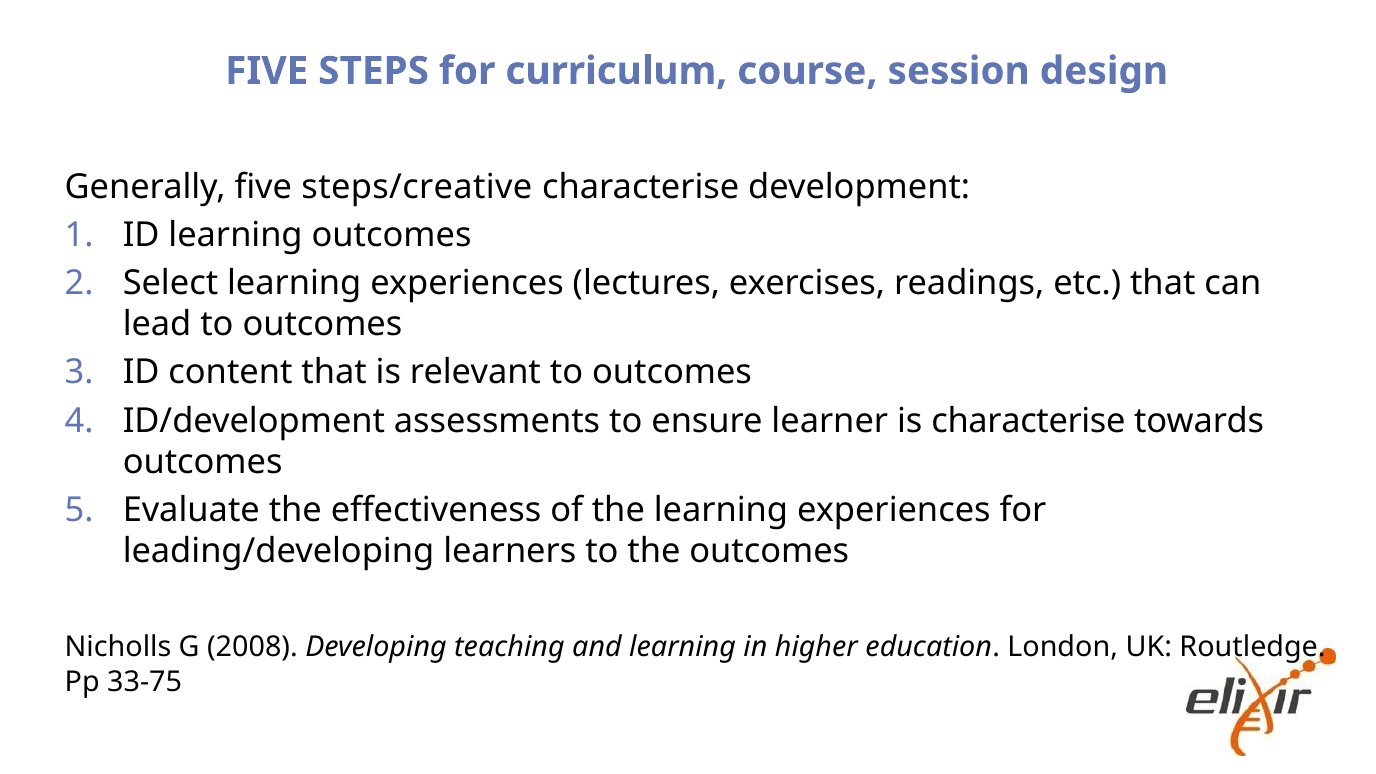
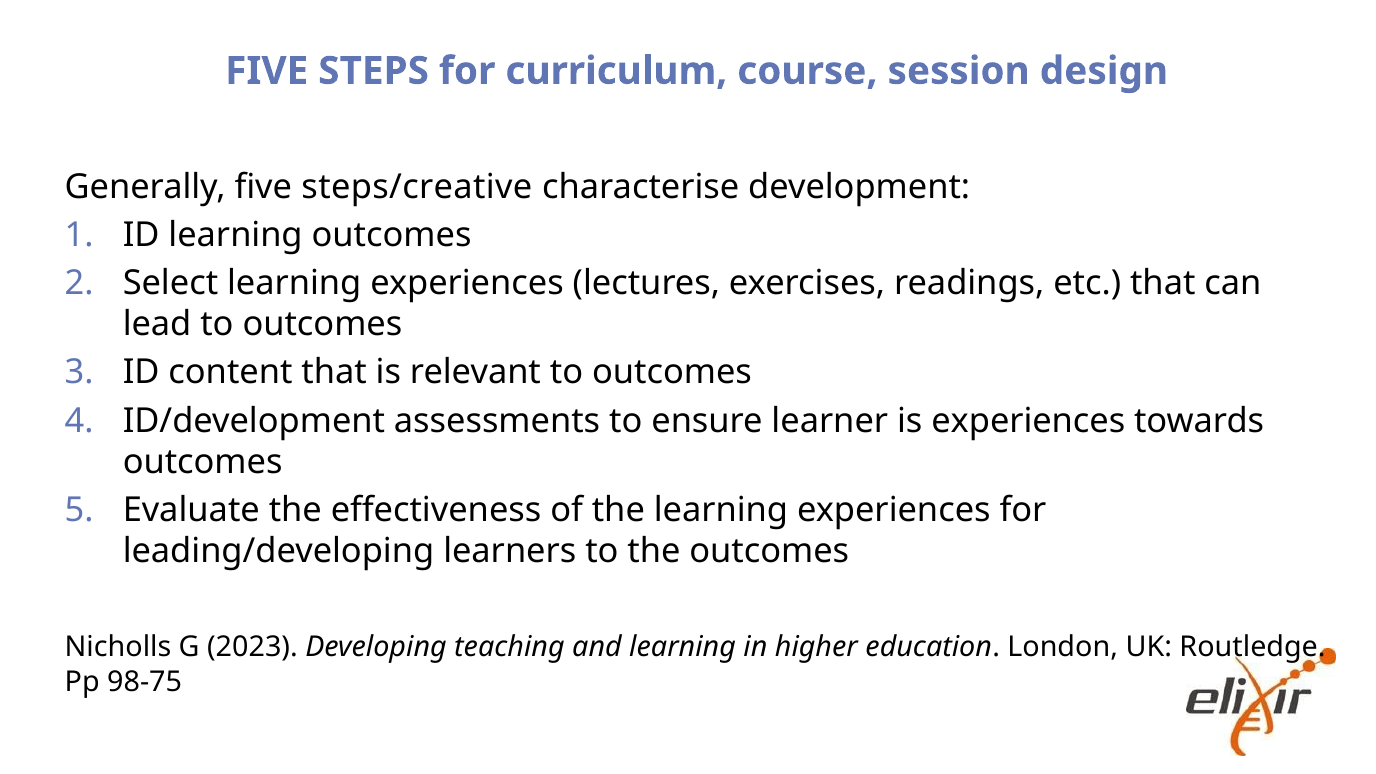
is characterise: characterise -> experiences (1028, 421)
2008: 2008 -> 2023 (252, 647)
33-75: 33-75 -> 98-75 (145, 682)
